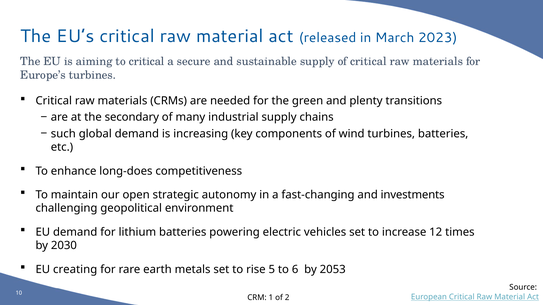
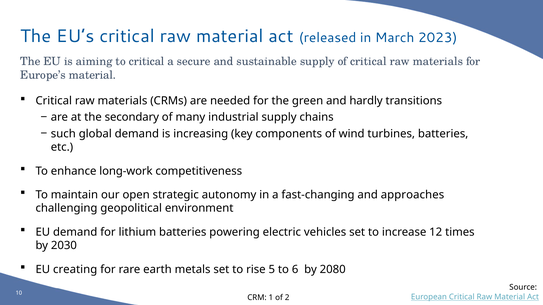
Europe’s turbines: turbines -> material (93, 75)
plenty: plenty -> hardly (366, 101)
long-does: long-does -> long-work (126, 171)
investments: investments -> approaches (412, 195)
2053: 2053 -> 2080 (333, 270)
